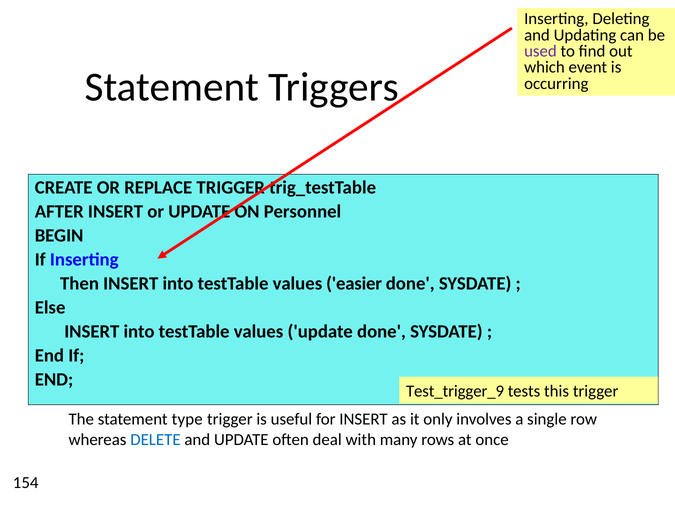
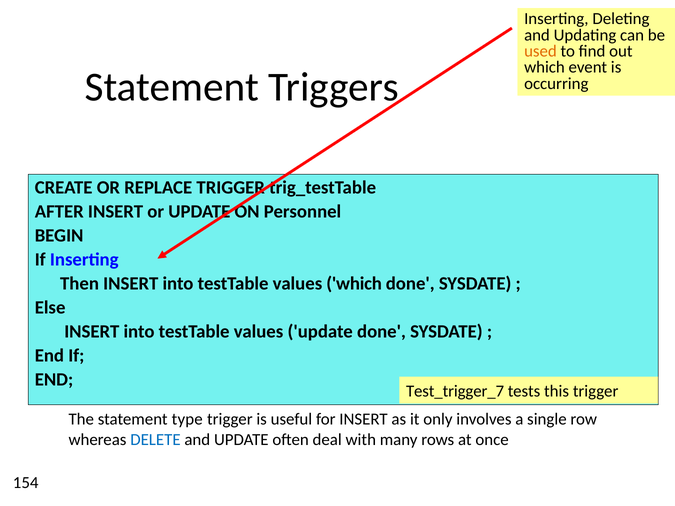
used colour: purple -> orange (540, 51)
values easier: easier -> which (354, 284)
Test_trigger_9: Test_trigger_9 -> Test_trigger_7 (455, 391)
